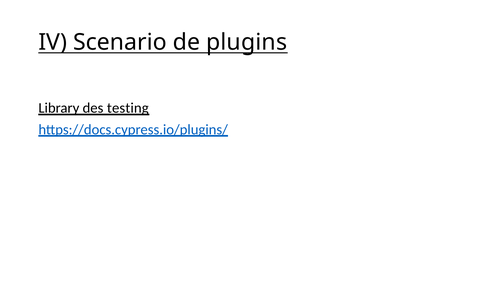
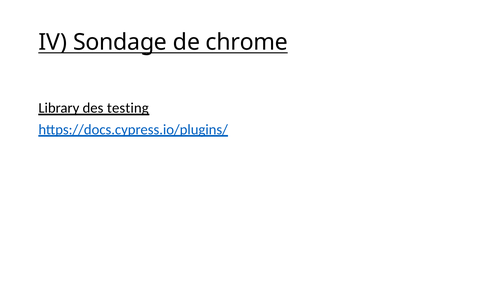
Scenario: Scenario -> Sondage (120, 42)
plugins: plugins -> chrome (247, 42)
